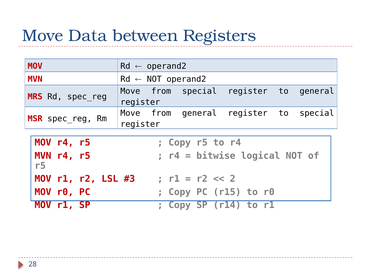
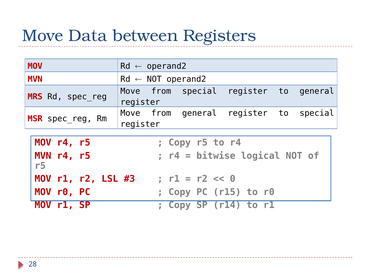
2: 2 -> 0 (233, 179)
